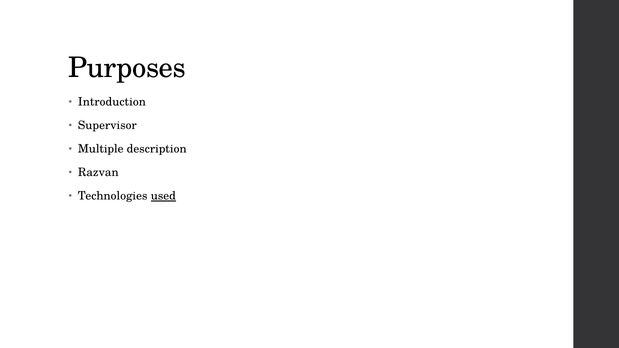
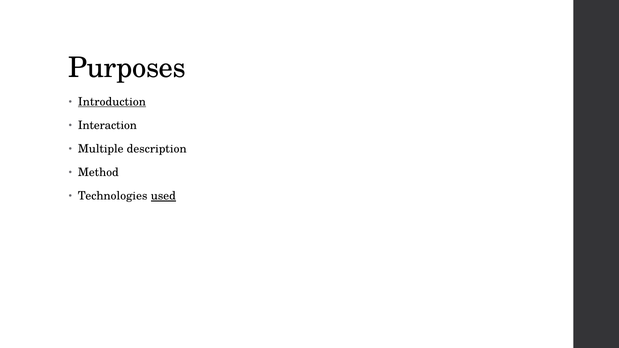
Introduction underline: none -> present (112, 102)
Supervisor: Supervisor -> Interaction (107, 125)
Razvan: Razvan -> Method (98, 173)
